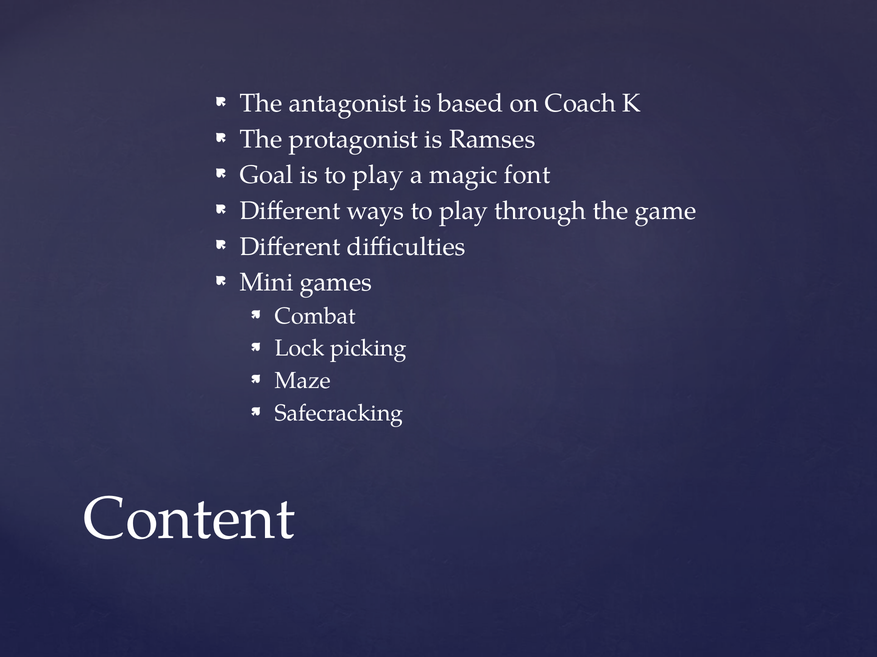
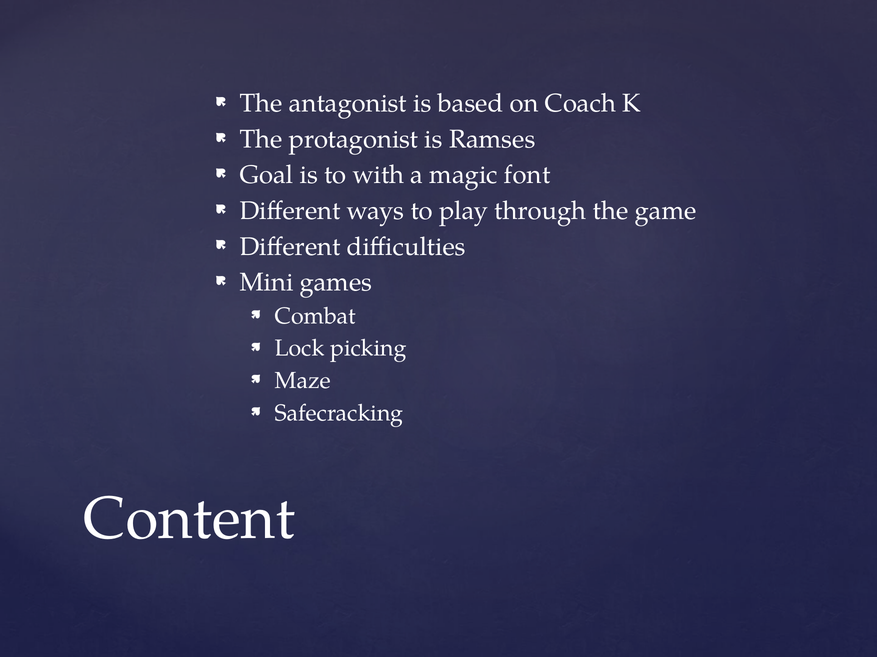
is to play: play -> with (378, 175)
